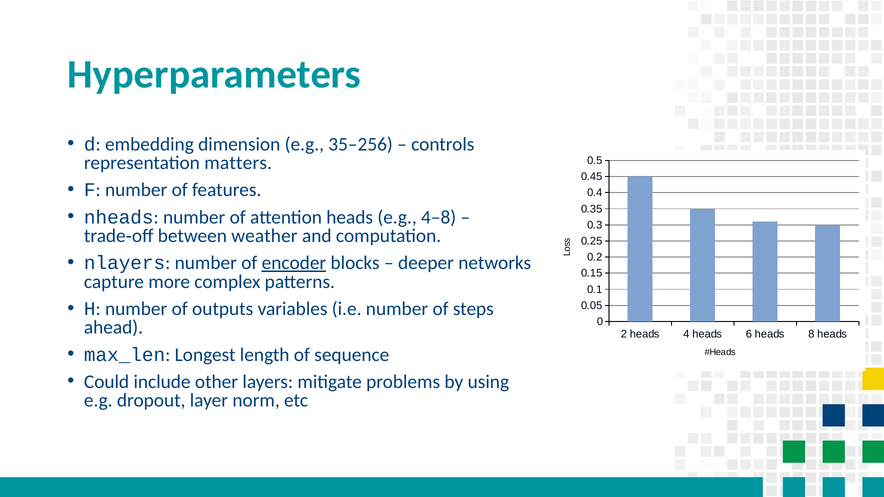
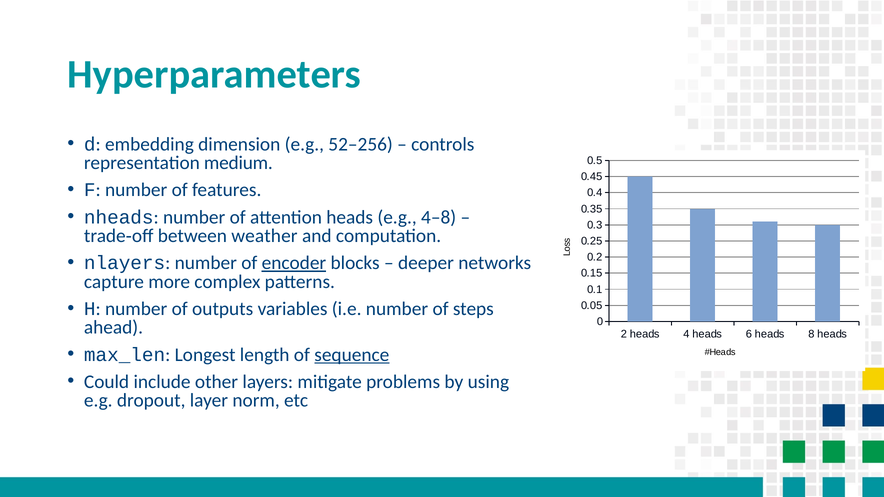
35–256: 35–256 -> 52–256 (361, 144)
matters: matters -> medium (238, 163)
sequence underline: none -> present (352, 355)
